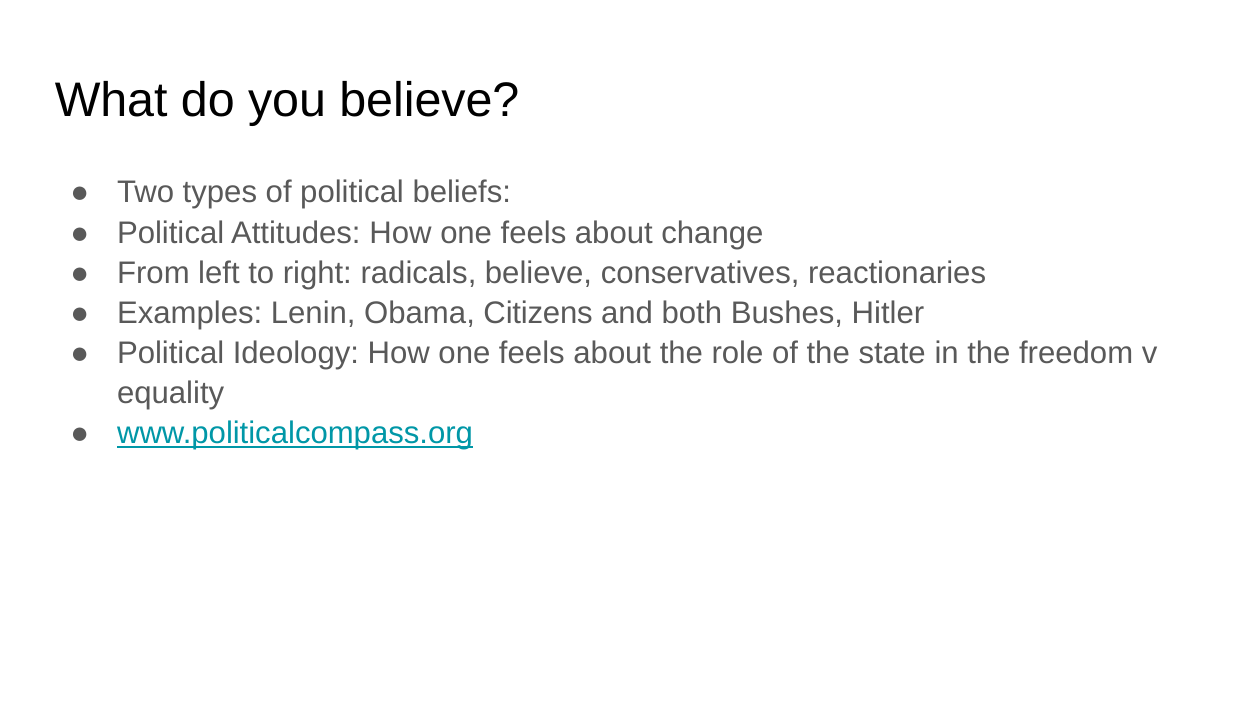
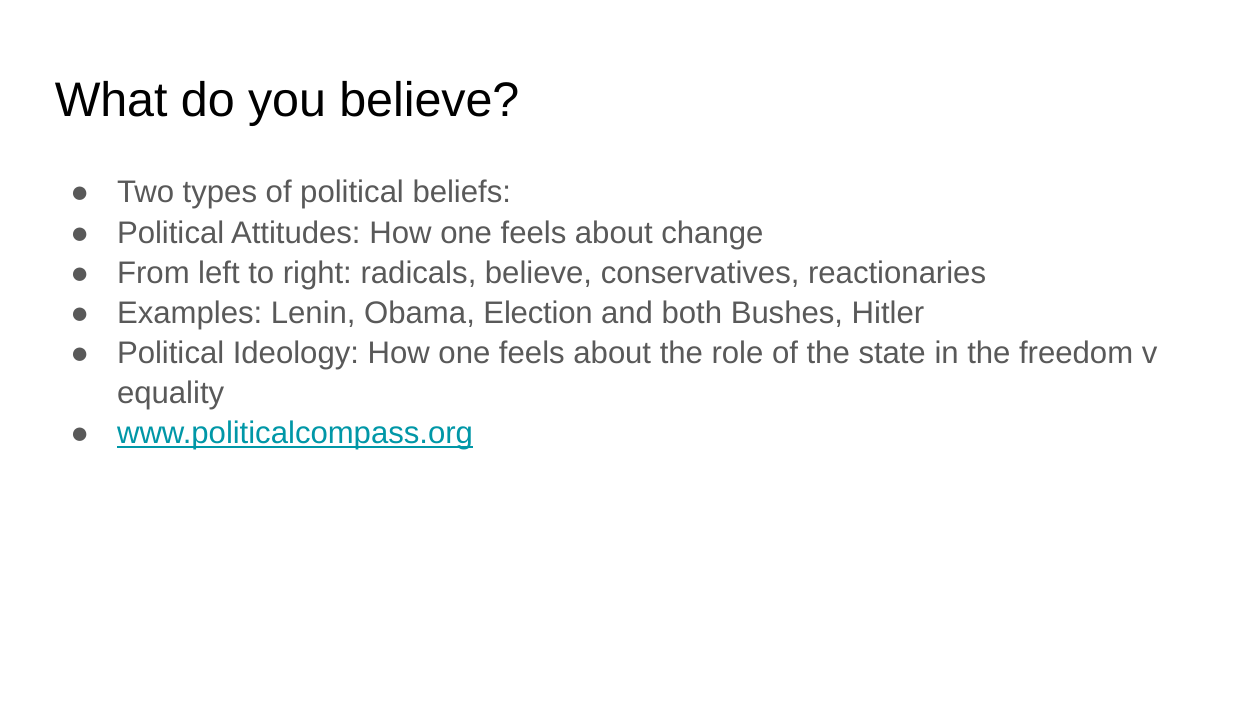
Citizens: Citizens -> Election (538, 313)
